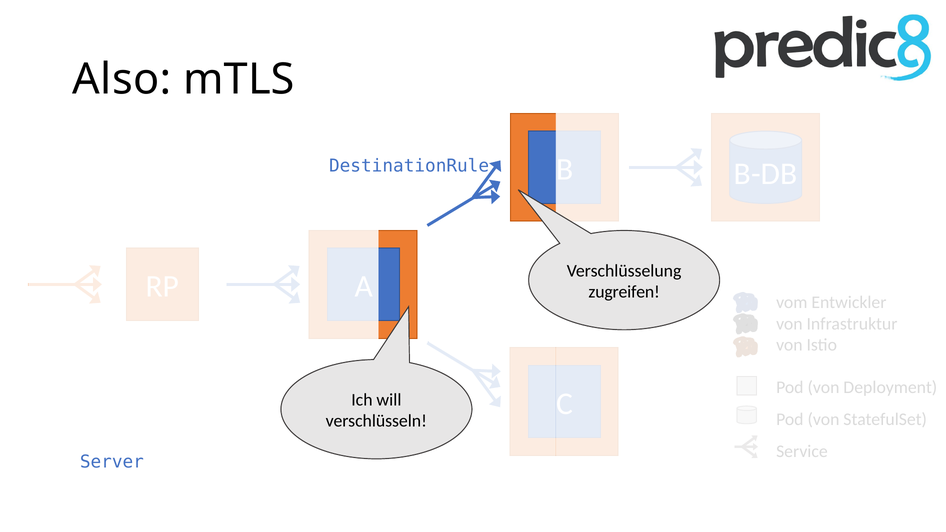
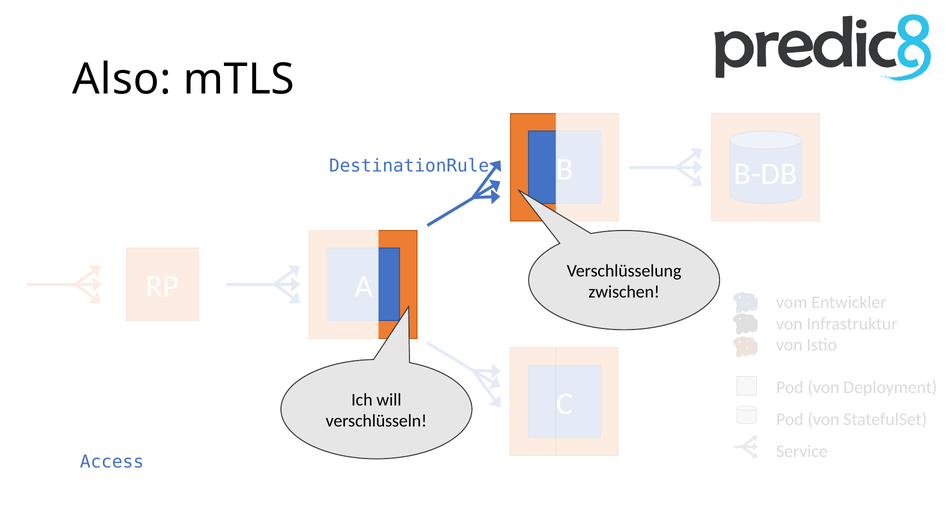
zugreifen: zugreifen -> zwischen (624, 292)
Server: Server -> Access (112, 462)
